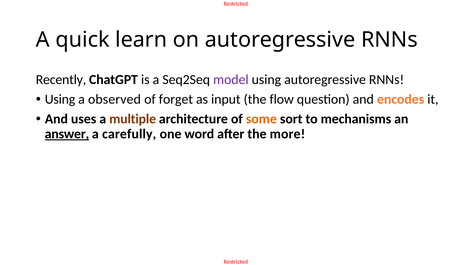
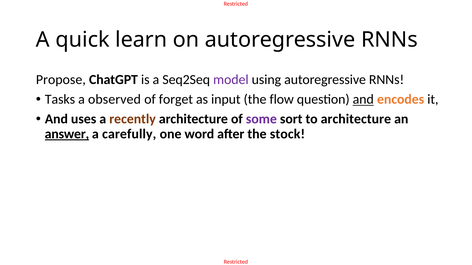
Recently: Recently -> Propose (61, 80)
Using: Using -> Tasks (60, 100)
and underline: none -> present (363, 100)
multiple: multiple -> recently (133, 119)
some colour: orange -> purple (261, 119)
to mechanisms: mechanisms -> architecture (356, 119)
more: more -> stock (287, 134)
